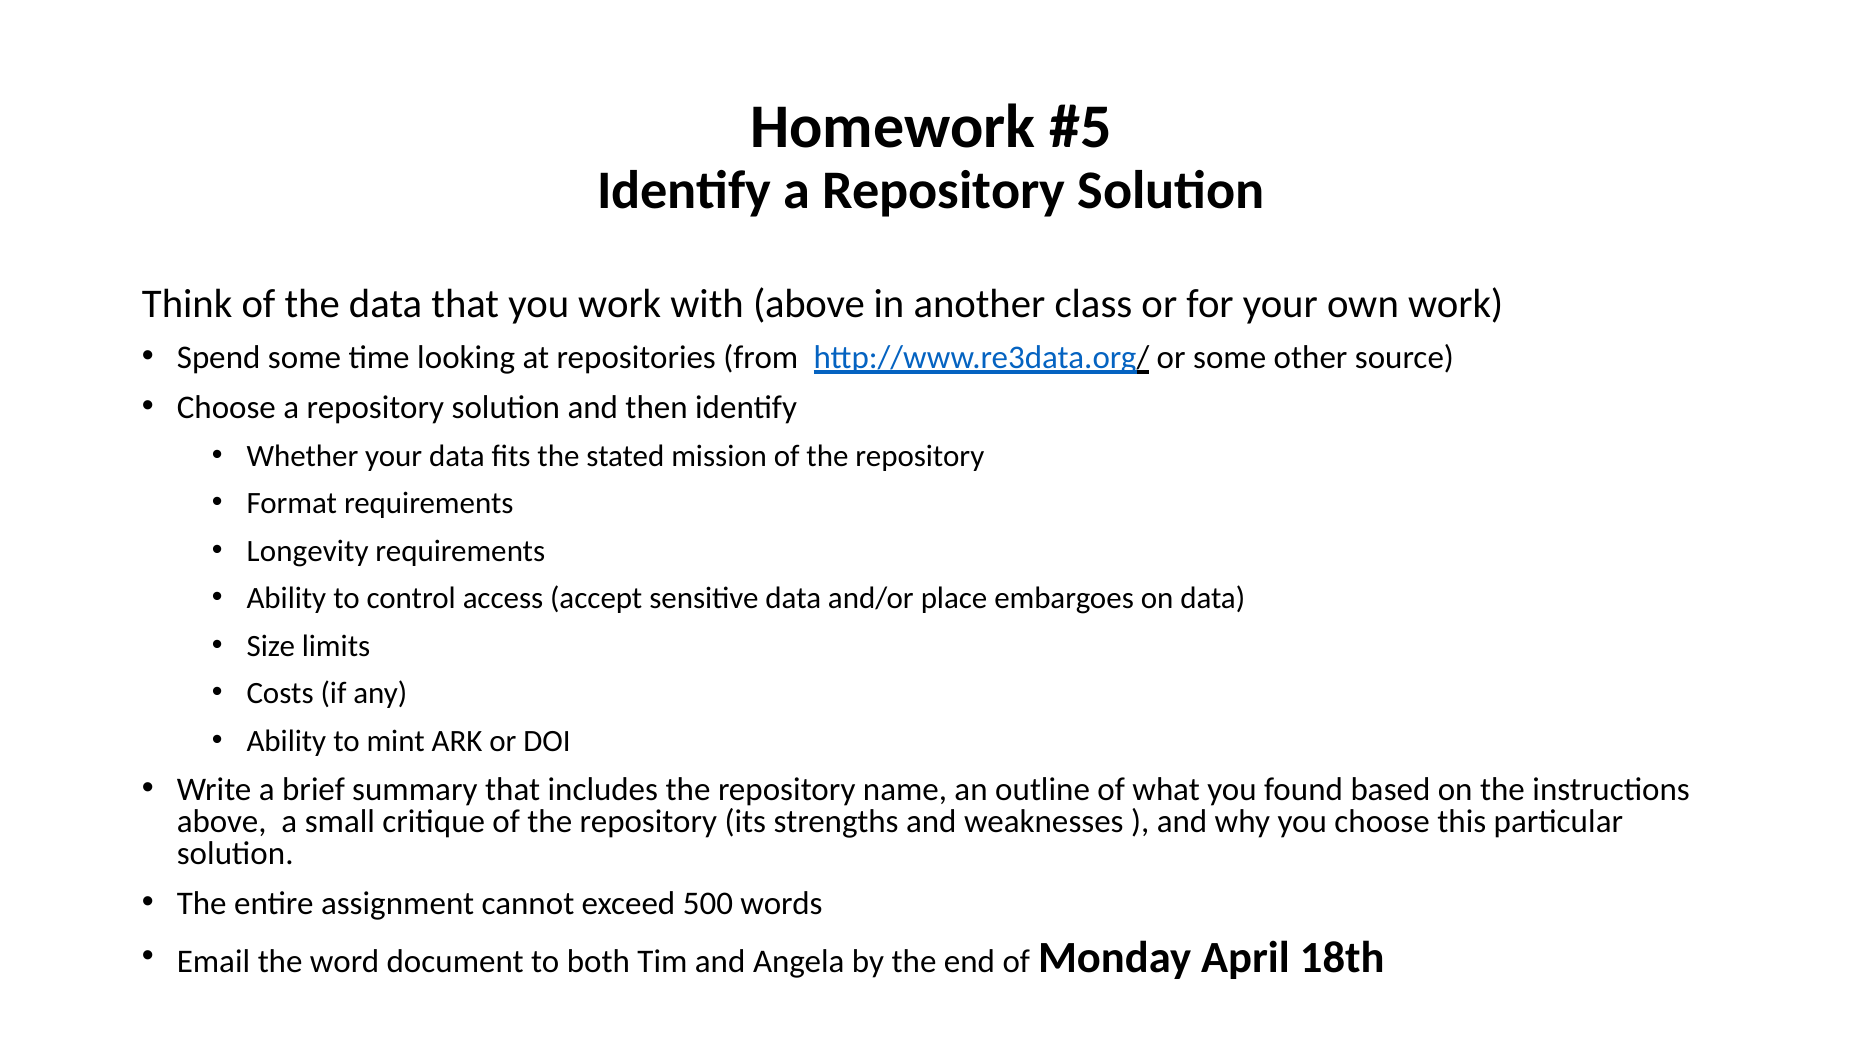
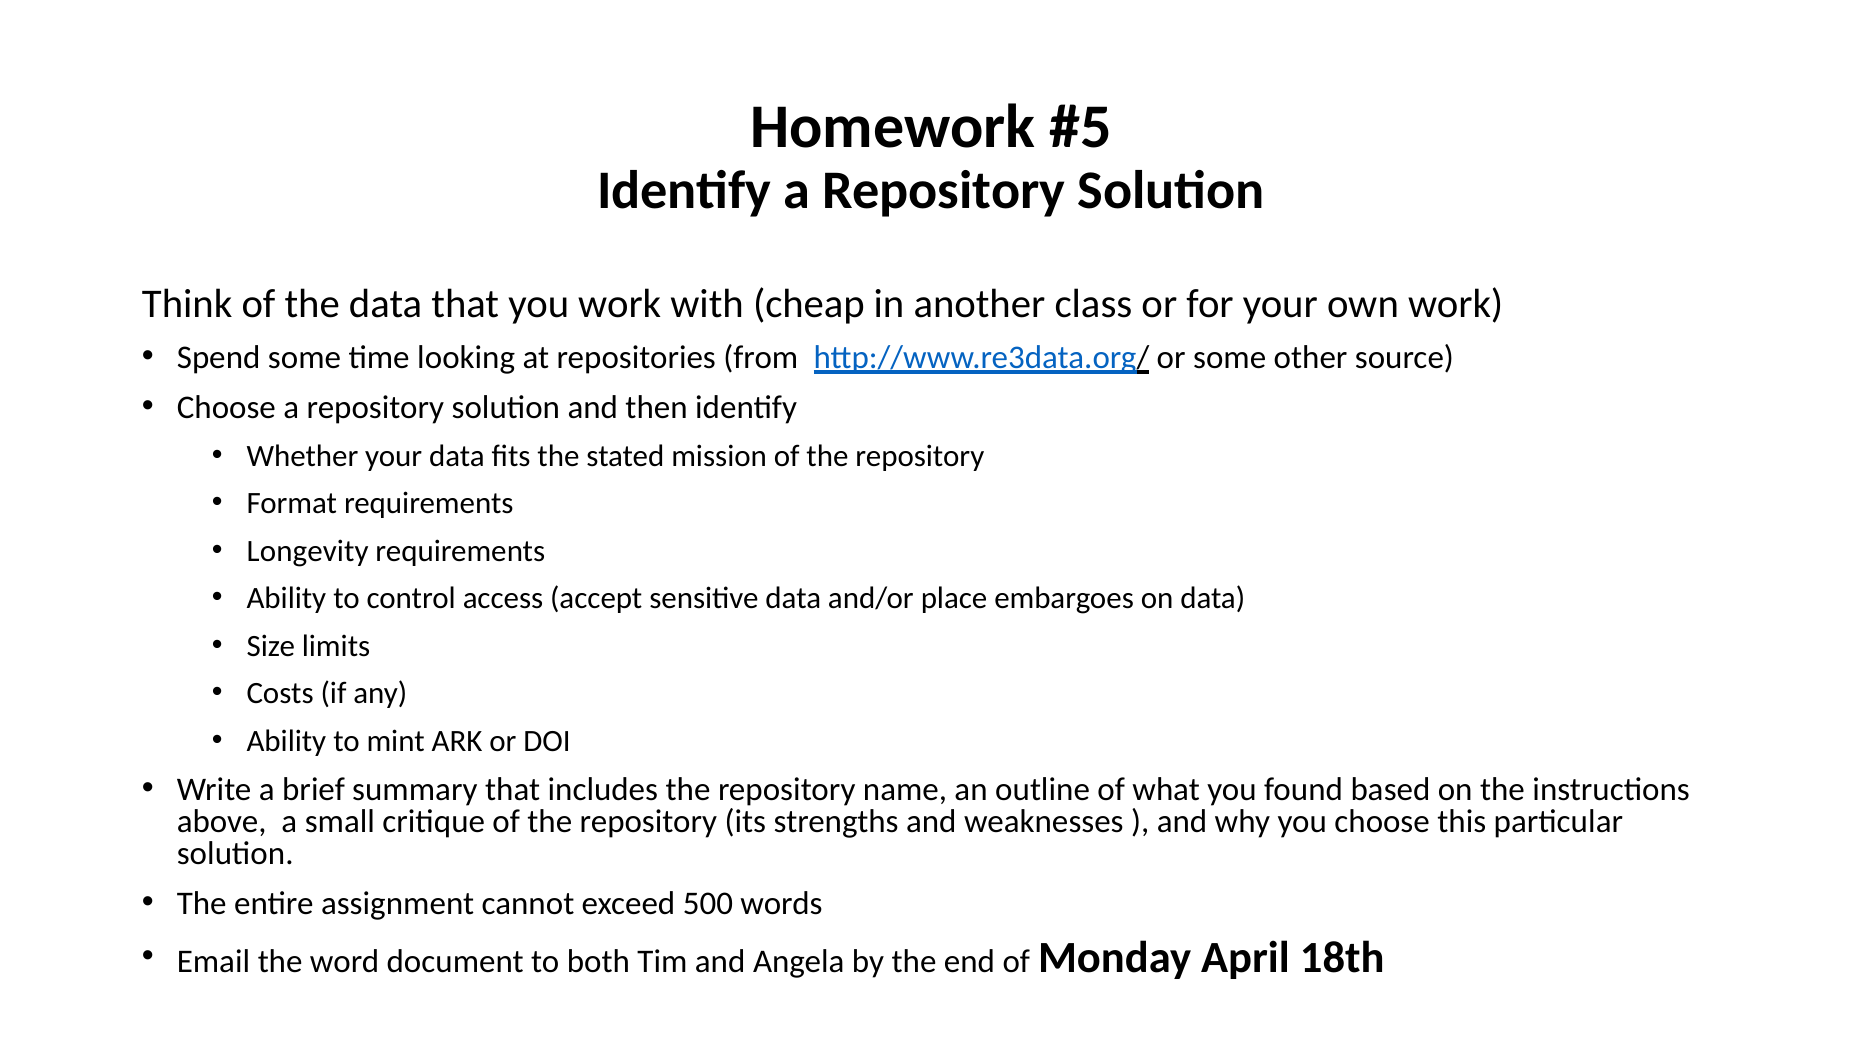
with above: above -> cheap (809, 304)
